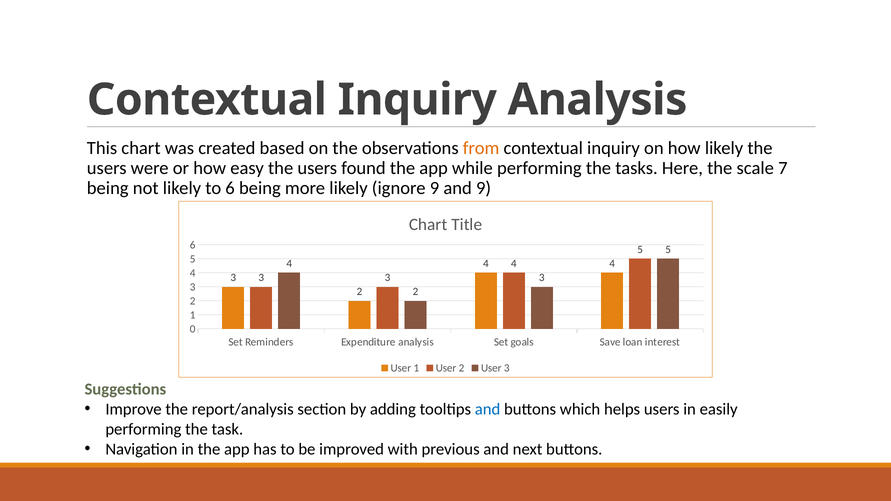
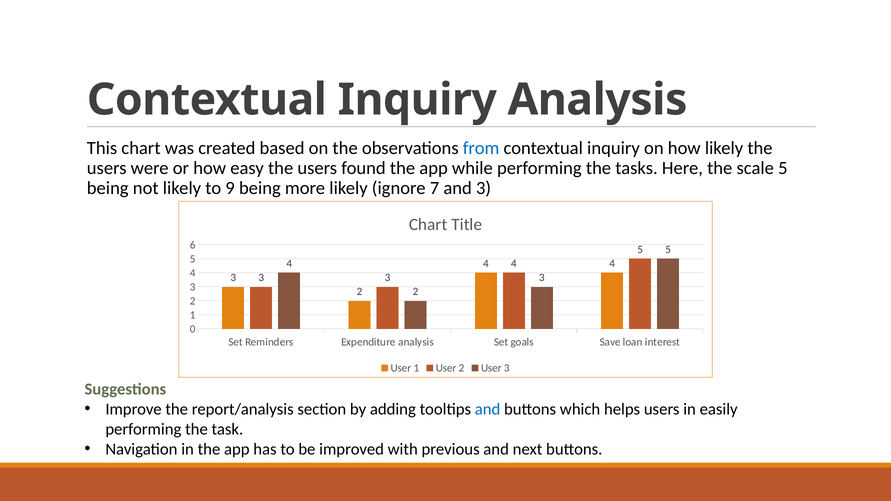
from colour: orange -> blue (481, 148)
scale 7: 7 -> 5 (783, 168)
to 6: 6 -> 9 (230, 188)
ignore 9: 9 -> 7 (435, 188)
and 9: 9 -> 3 (484, 188)
